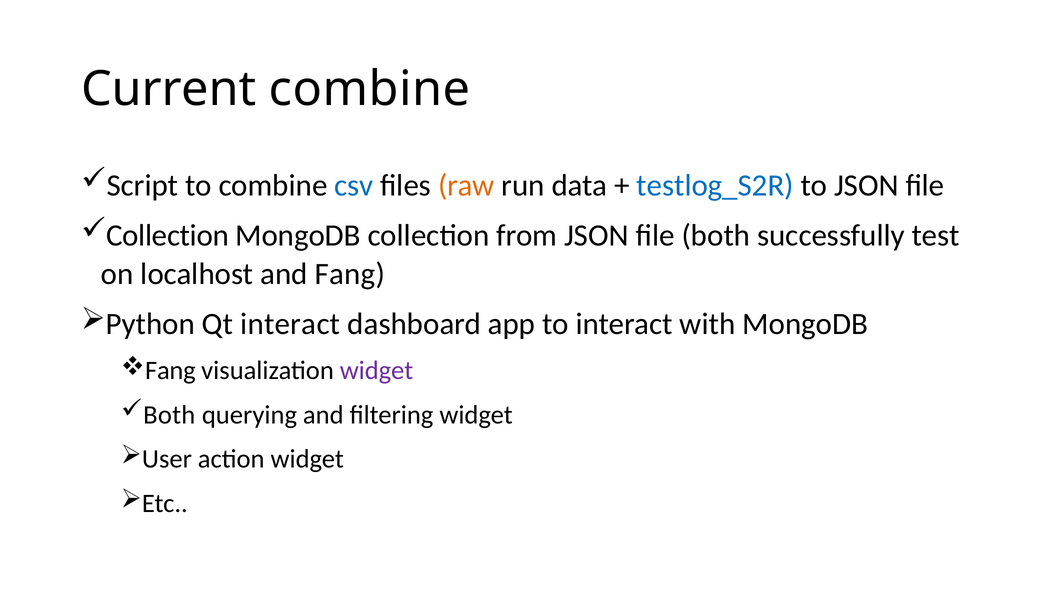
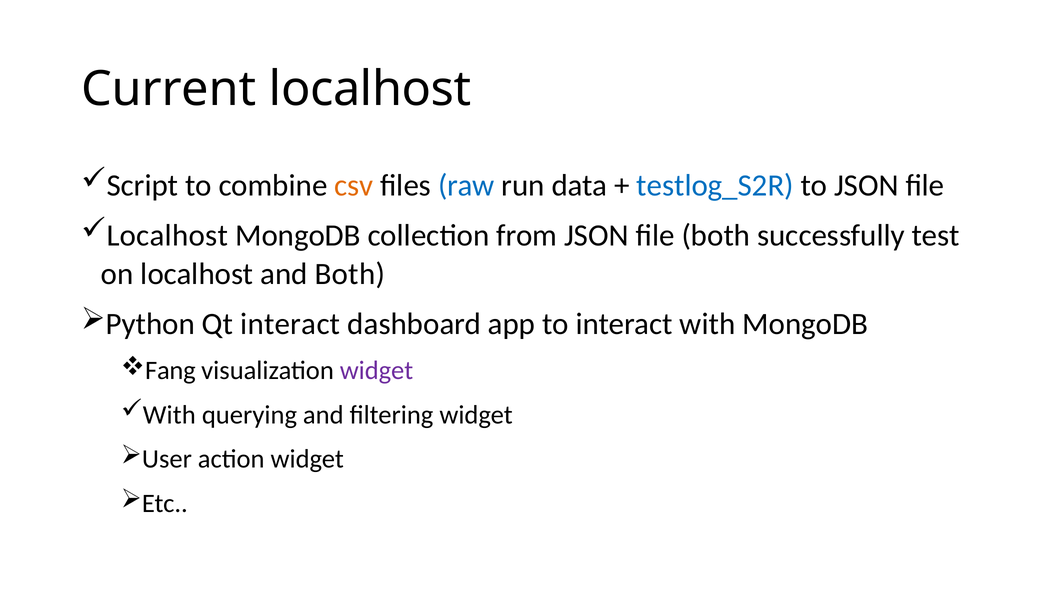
Current combine: combine -> localhost (370, 89)
csv colour: blue -> orange (354, 185)
raw colour: orange -> blue (466, 185)
Collection: Collection -> Localhost (167, 235)
and Fang: Fang -> Both (350, 274)
Both: Both -> With (169, 415)
